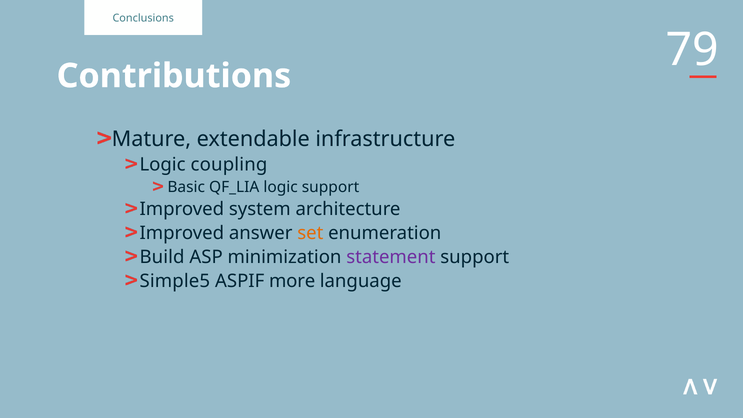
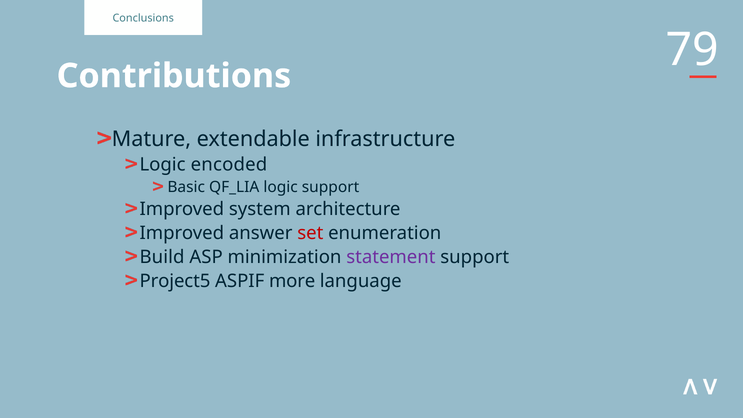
coupling: coupling -> encoded (229, 165)
set colour: orange -> red (310, 233)
Simple5: Simple5 -> Project5 (175, 281)
